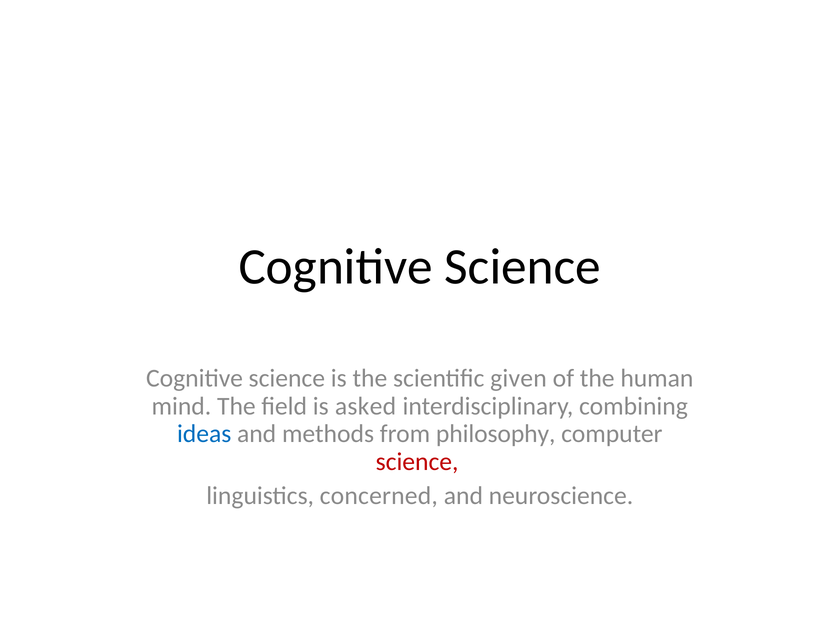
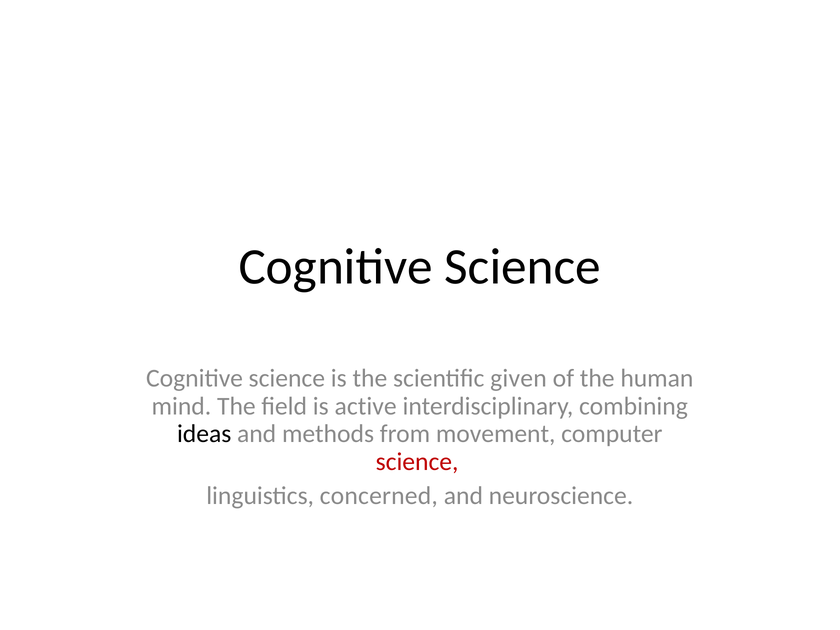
asked: asked -> active (366, 406)
ideas colour: blue -> black (204, 434)
philosophy: philosophy -> movement (496, 434)
